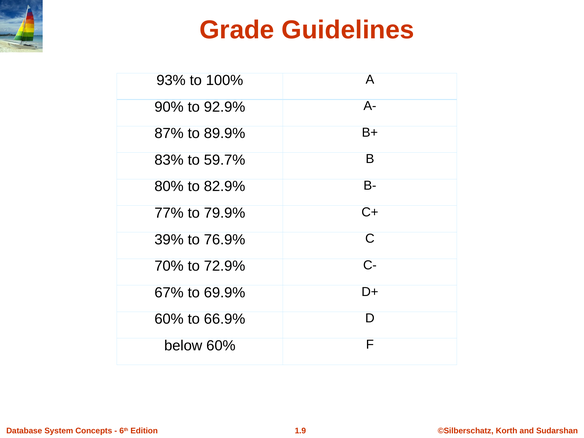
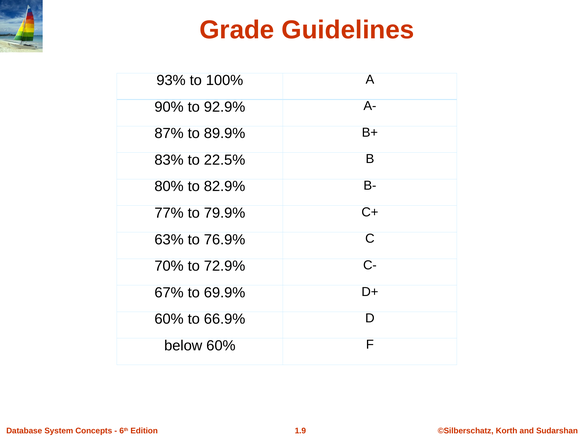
59.7%: 59.7% -> 22.5% (225, 160)
39%: 39% -> 63% (169, 240)
